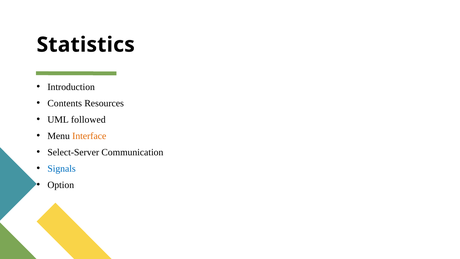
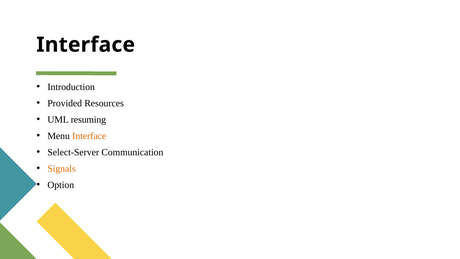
Statistics: Statistics -> Interface (86, 45)
Contents: Contents -> Provided (65, 103)
followed: followed -> resuming (88, 120)
Signals colour: blue -> orange (62, 168)
